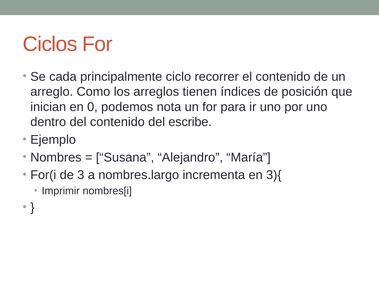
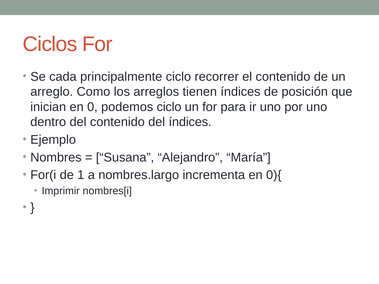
podemos nota: nota -> ciclo (169, 107)
del escribe: escribe -> índices (190, 122)
3: 3 -> 1 (81, 175)
3){: 3){ -> 0){ (274, 175)
